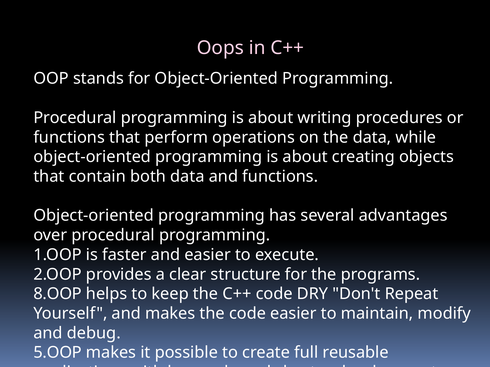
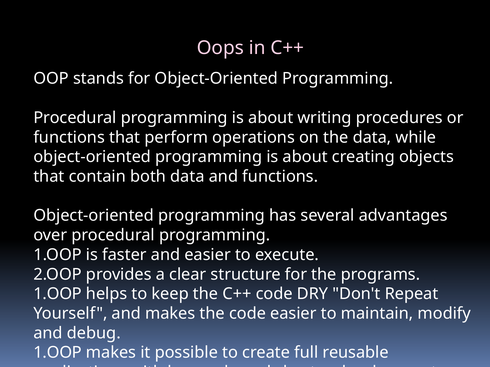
8.OOP: 8.OOP -> 1.OOP (58, 294)
5.OOP: 5.OOP -> 1.OOP (58, 353)
